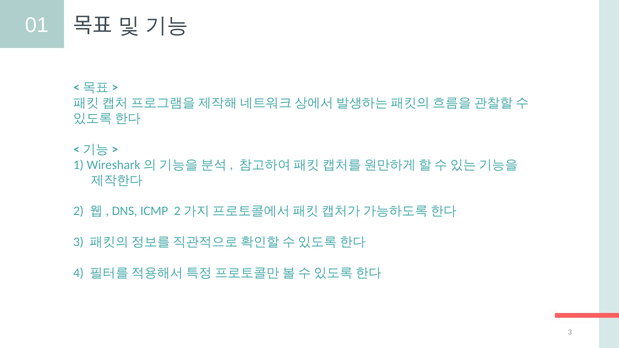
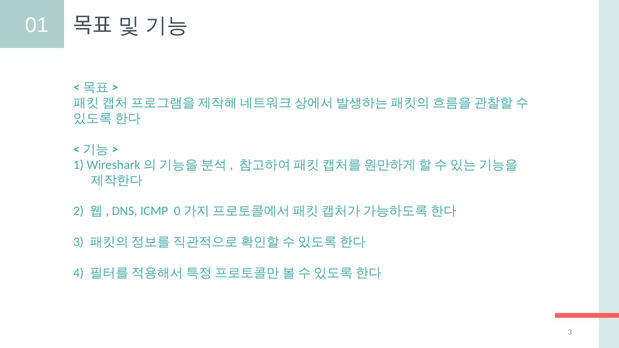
ICMP 2: 2 -> 0 (177, 211)
